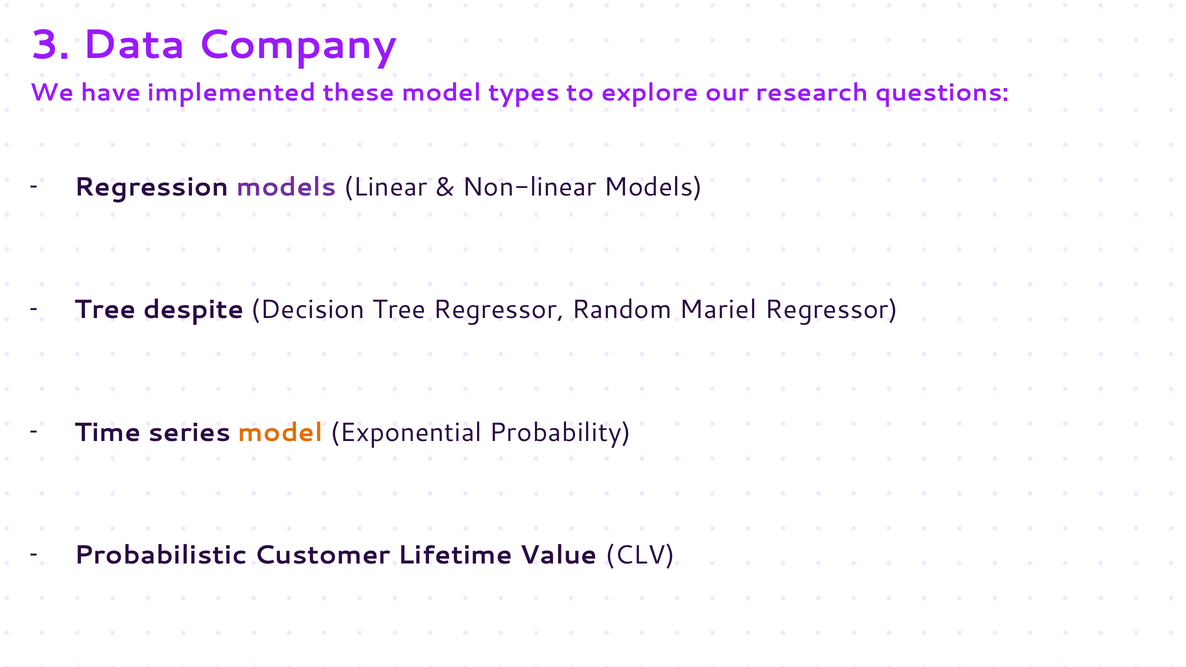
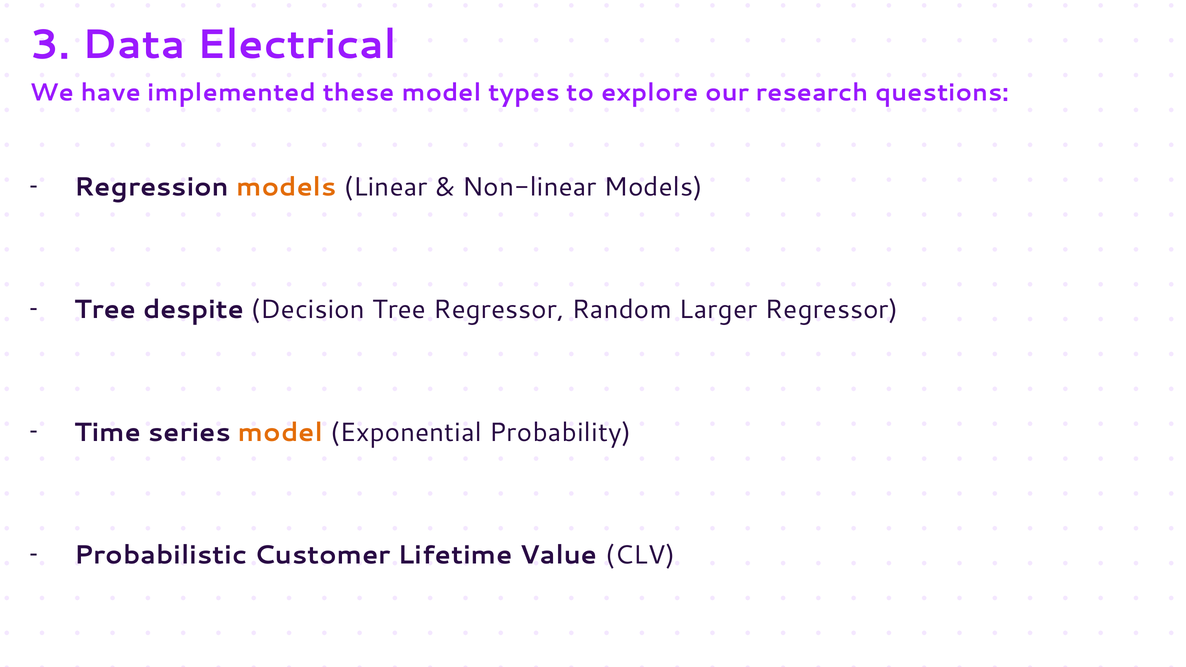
Company: Company -> Electrical (297, 45)
models colour: purple -> orange (286, 187)
Mariel: Mariel -> Larger (718, 310)
